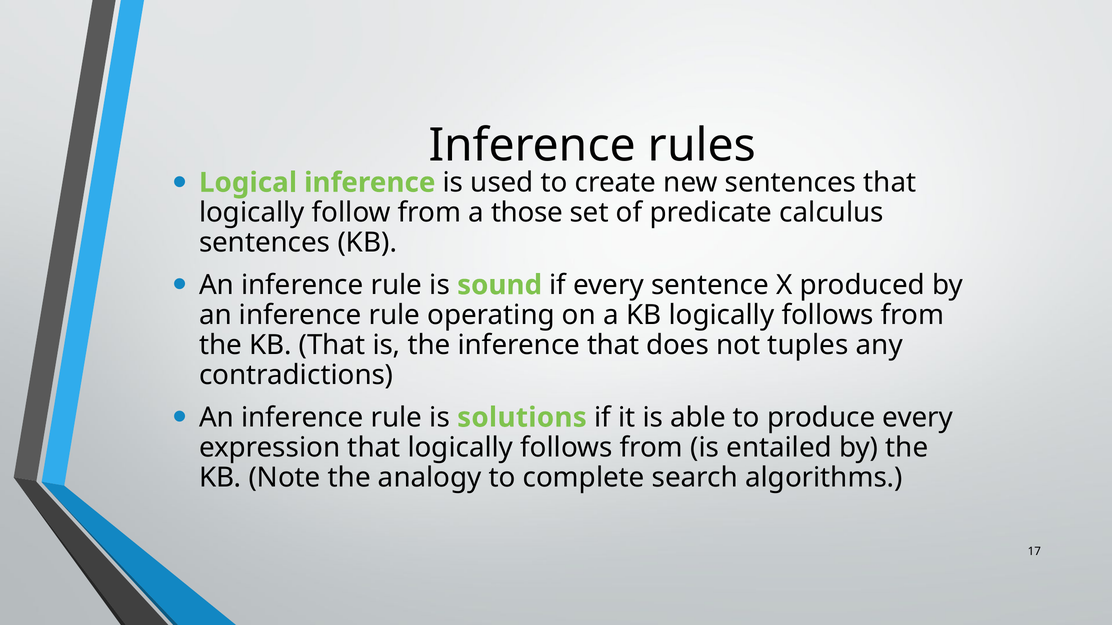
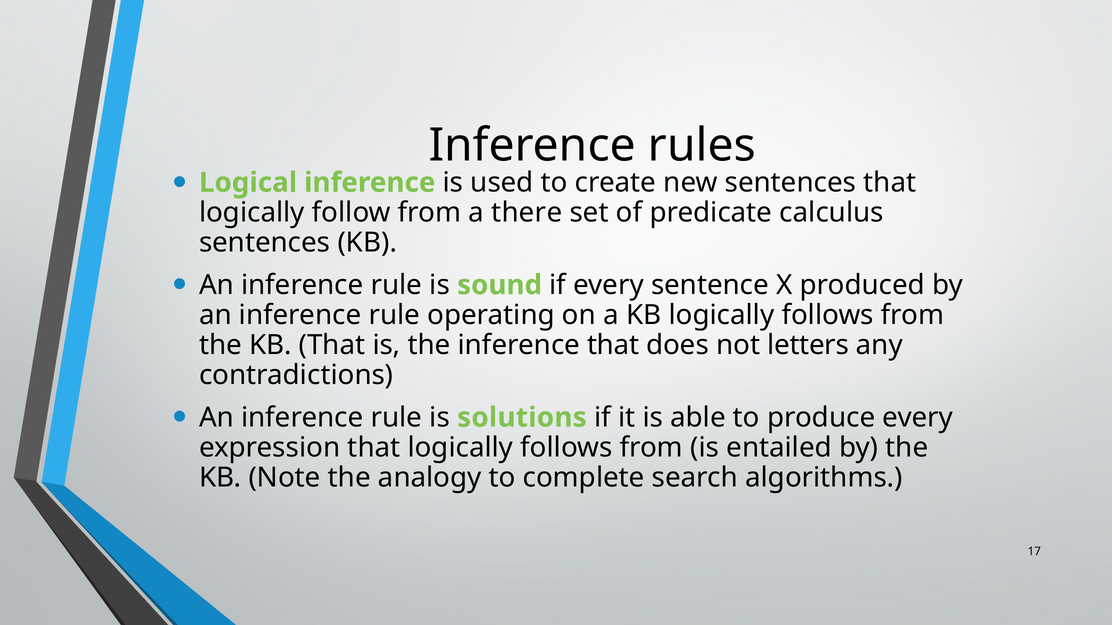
those: those -> there (527, 213)
tuples: tuples -> letters (808, 345)
